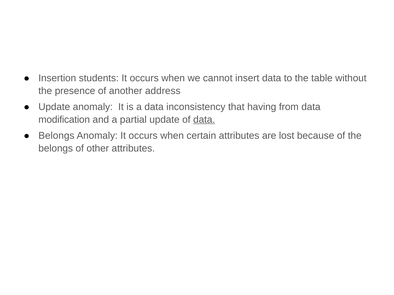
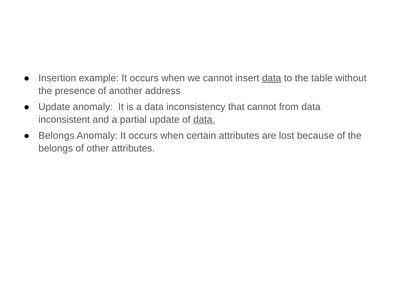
students: students -> example (99, 78)
data underline: none -> present (272, 78)
that having: having -> cannot (262, 107)
modification: modification -> inconsistent (64, 120)
